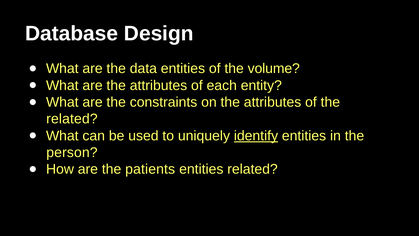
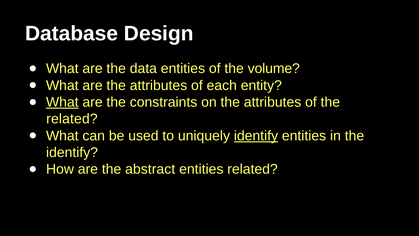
What underline: none -> present (62, 102)
person: person -> identify (72, 152)
patients: patients -> abstract (150, 169)
